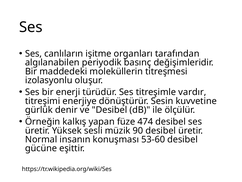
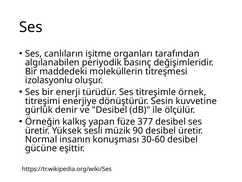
vardır: vardır -> örnek (192, 92)
474: 474 -> 377 (145, 121)
53-60: 53-60 -> 30-60 (153, 139)
